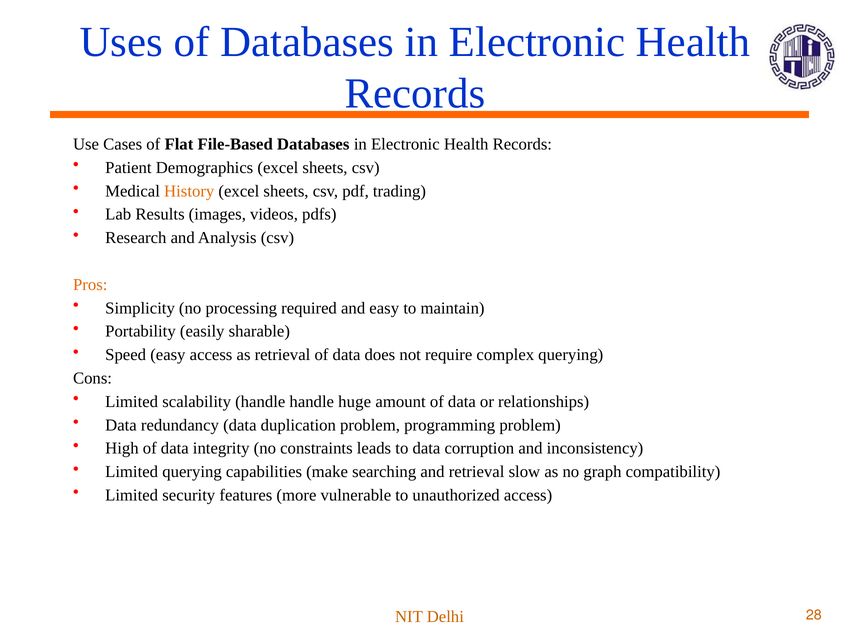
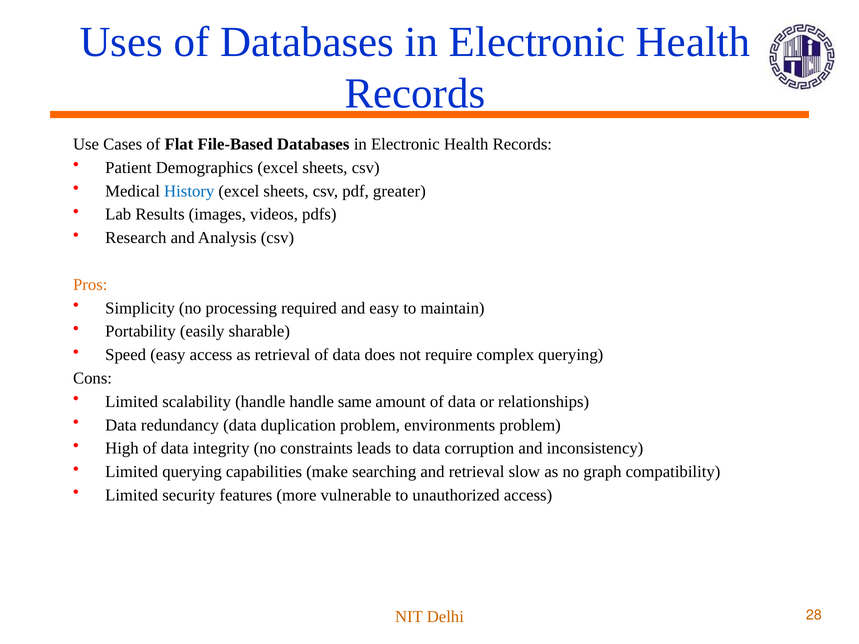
History colour: orange -> blue (189, 191)
trading: trading -> greater (399, 191)
huge: huge -> same (355, 402)
programming: programming -> environments (450, 425)
